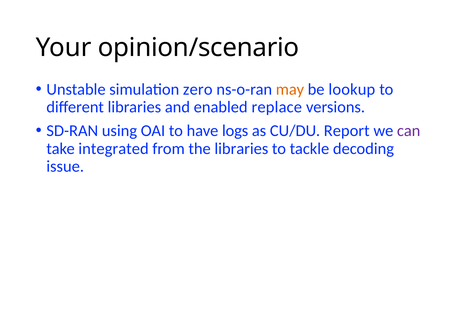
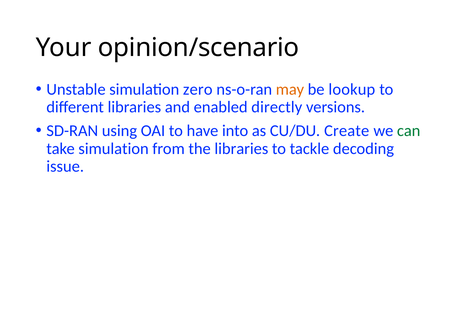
replace: replace -> directly (277, 107)
logs: logs -> into (235, 131)
Report: Report -> Create (347, 131)
can colour: purple -> green (409, 131)
take integrated: integrated -> simulation (114, 149)
